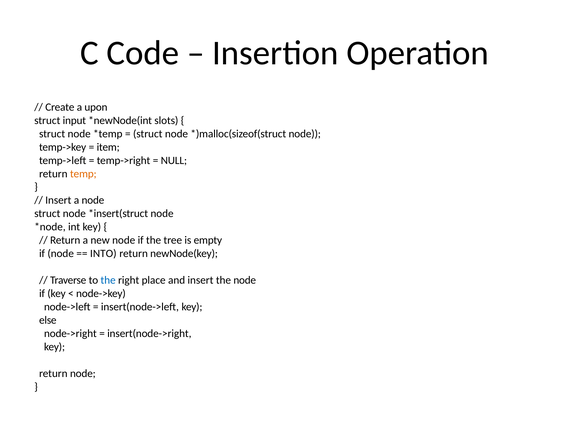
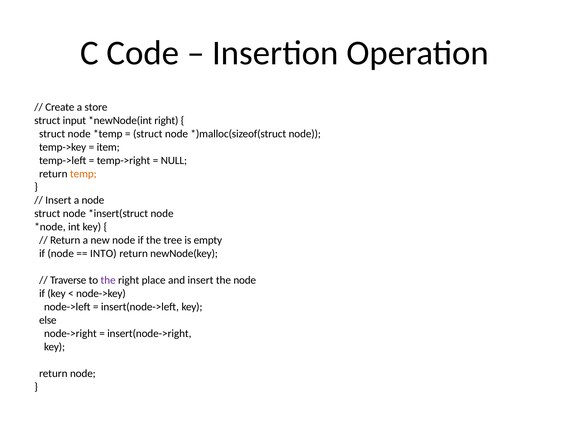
upon: upon -> store (96, 107)
slots: slots -> right (166, 120)
the colour: blue -> purple (108, 280)
